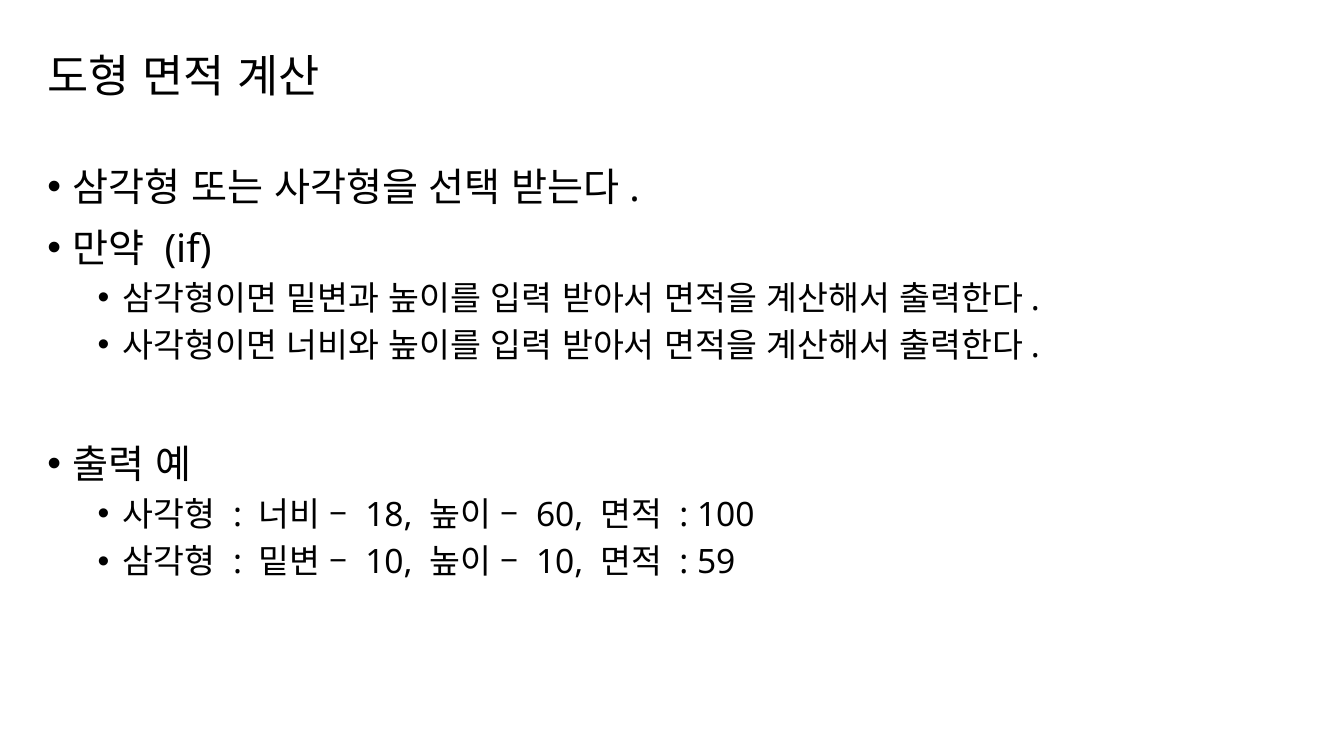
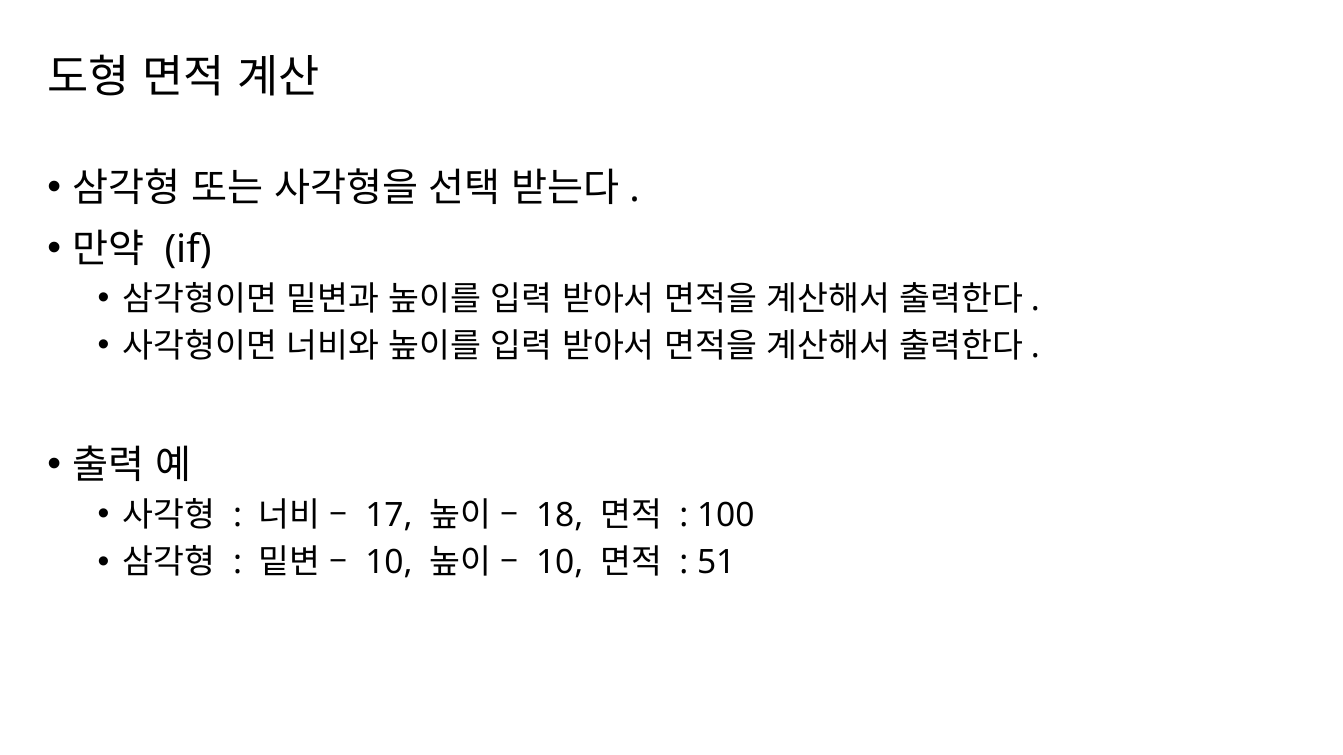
18: 18 -> 17 (389, 516)
60: 60 -> 18 (560, 516)
59: 59 -> 51 (716, 563)
